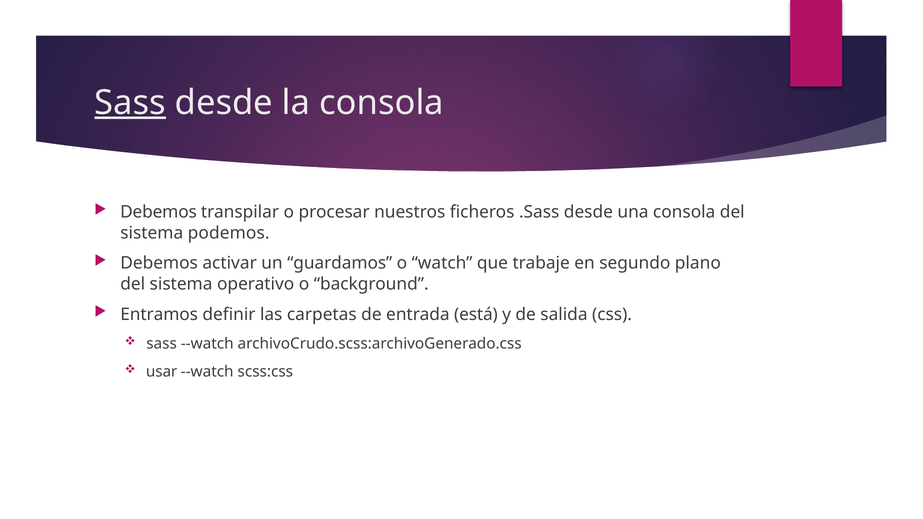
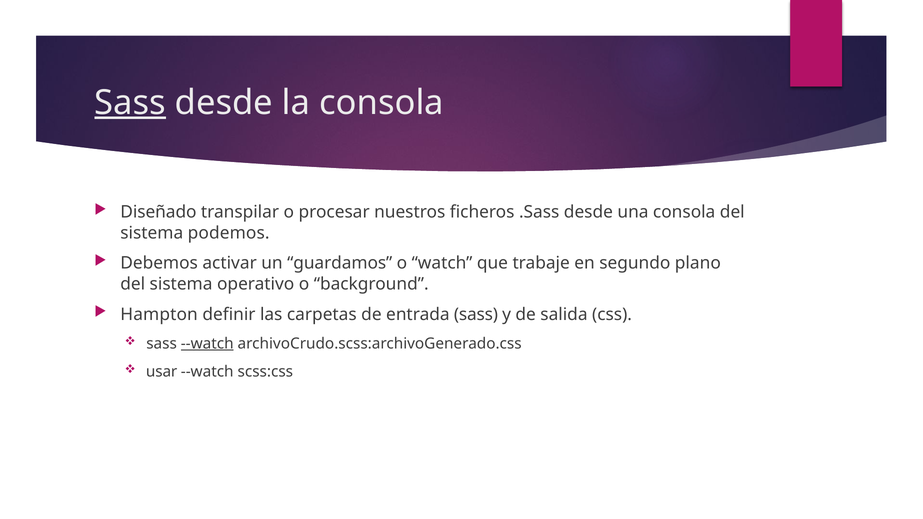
Debemos: Debemos -> Diseñado (158, 212)
Entramos: Entramos -> Hampton (159, 314)
entrada está: está -> sass (476, 314)
--watch underline: none -> present (207, 344)
